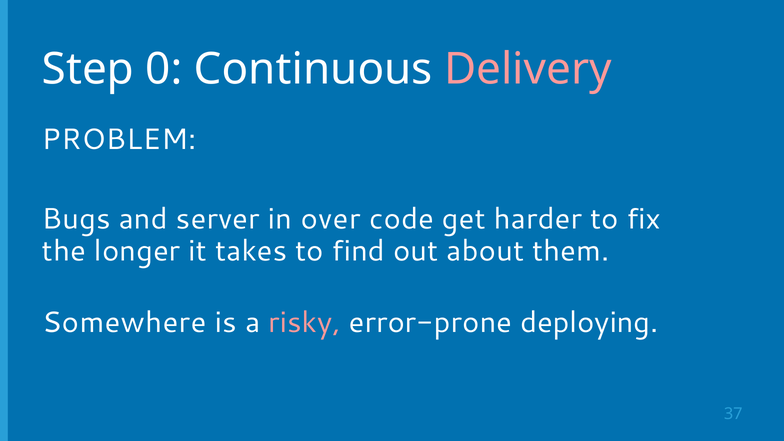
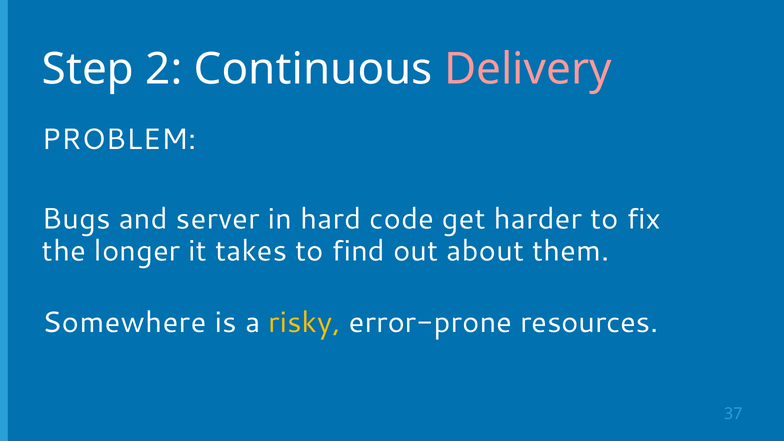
0: 0 -> 2 (164, 69)
over: over -> hard (331, 219)
risky colour: pink -> yellow (305, 323)
deploying: deploying -> resources (589, 323)
